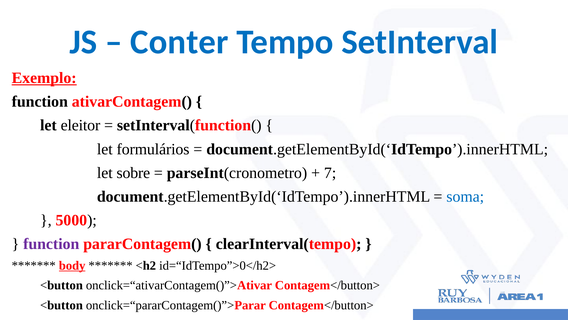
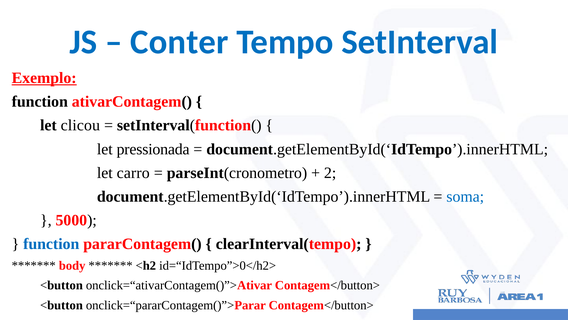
eleitor: eleitor -> clicou (80, 125)
formulários: formulários -> pressionada (153, 149)
sobre: sobre -> carro (133, 173)
7: 7 -> 2 (330, 173)
function colour: purple -> blue (51, 244)
body underline: present -> none (72, 265)
